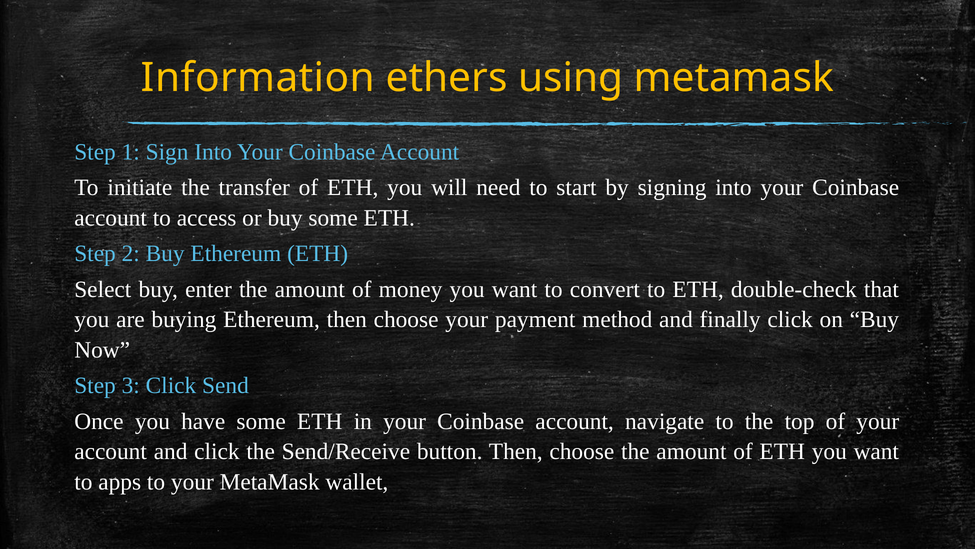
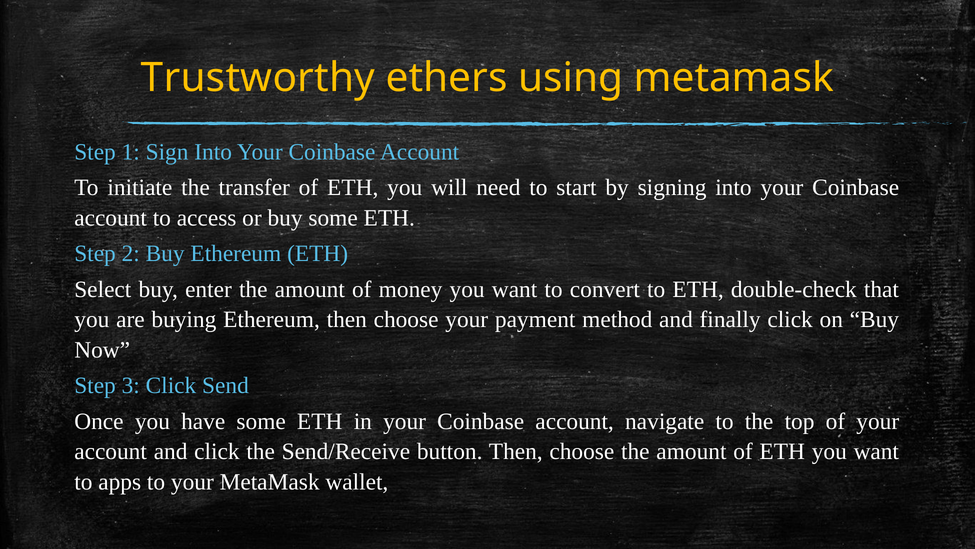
Information: Information -> Trustworthy (258, 78)
